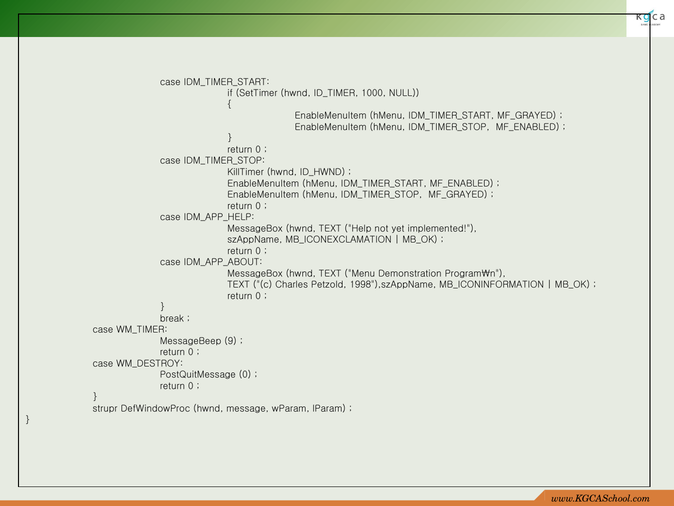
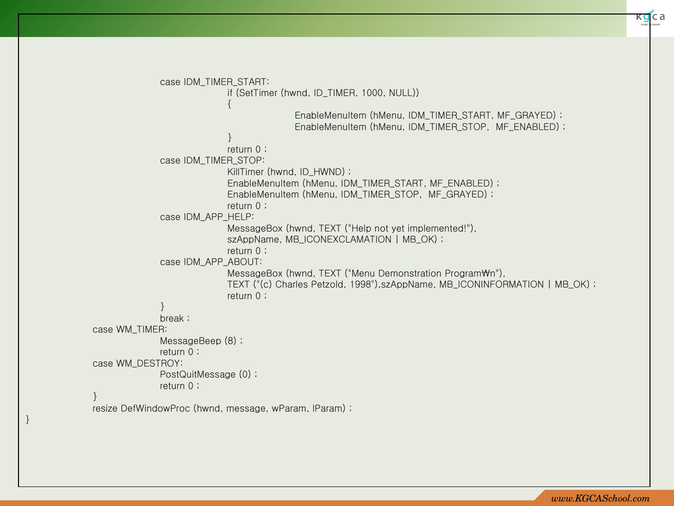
9: 9 -> 8 (231, 341)
strupr: strupr -> resize (105, 408)
